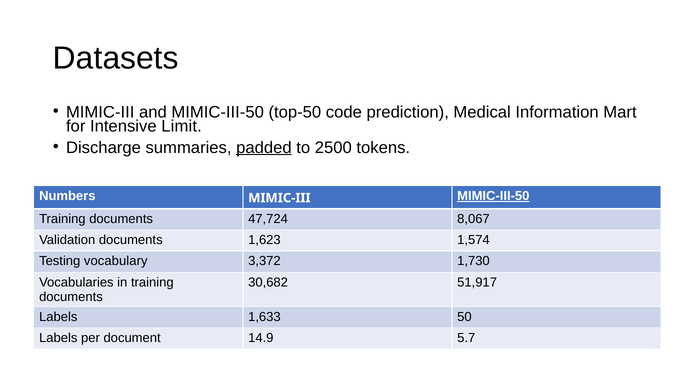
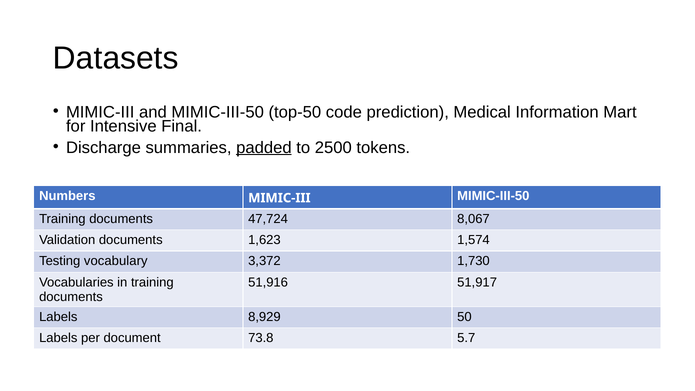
Limit: Limit -> Final (182, 126)
MIMIC-III-50 underline: present -> none (493, 196)
30,682: 30,682 -> 51,916 (268, 282)
1,633: 1,633 -> 8,929 (264, 317)
14.9: 14.9 -> 73.8 (261, 338)
